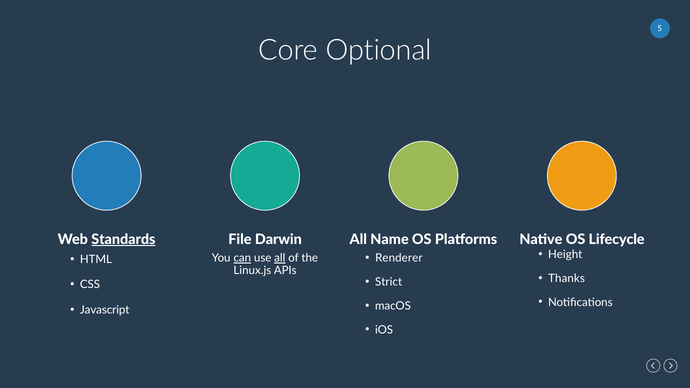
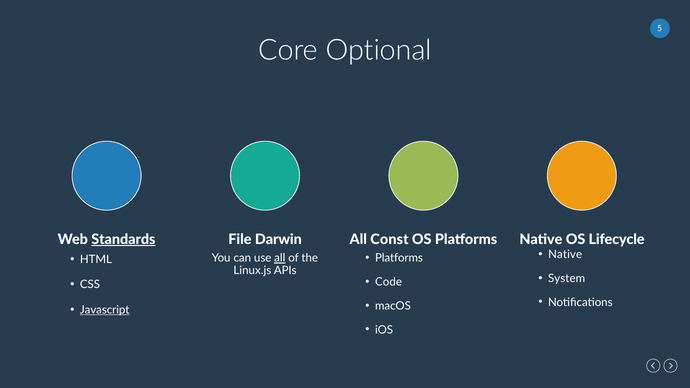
Name: Name -> Const (389, 239)
Height: Height -> Native (565, 255)
Renderer: Renderer -> Platforms (399, 258)
can underline: present -> none (242, 258)
Thanks: Thanks -> System (567, 279)
Strict: Strict -> Code (389, 282)
Javascript underline: none -> present (105, 310)
